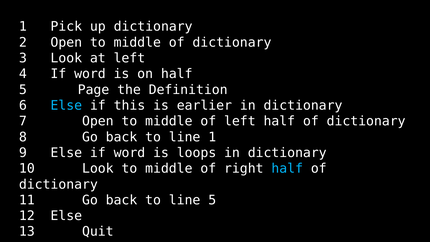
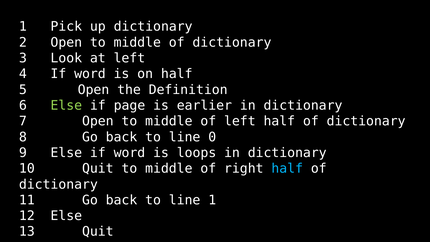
5 Page: Page -> Open (93, 90)
Else colour: light blue -> light green (66, 105)
this: this -> page (129, 105)
line 1: 1 -> 0 (212, 137)
10 Look: Look -> Quit (98, 168)
line 5: 5 -> 1 (212, 200)
